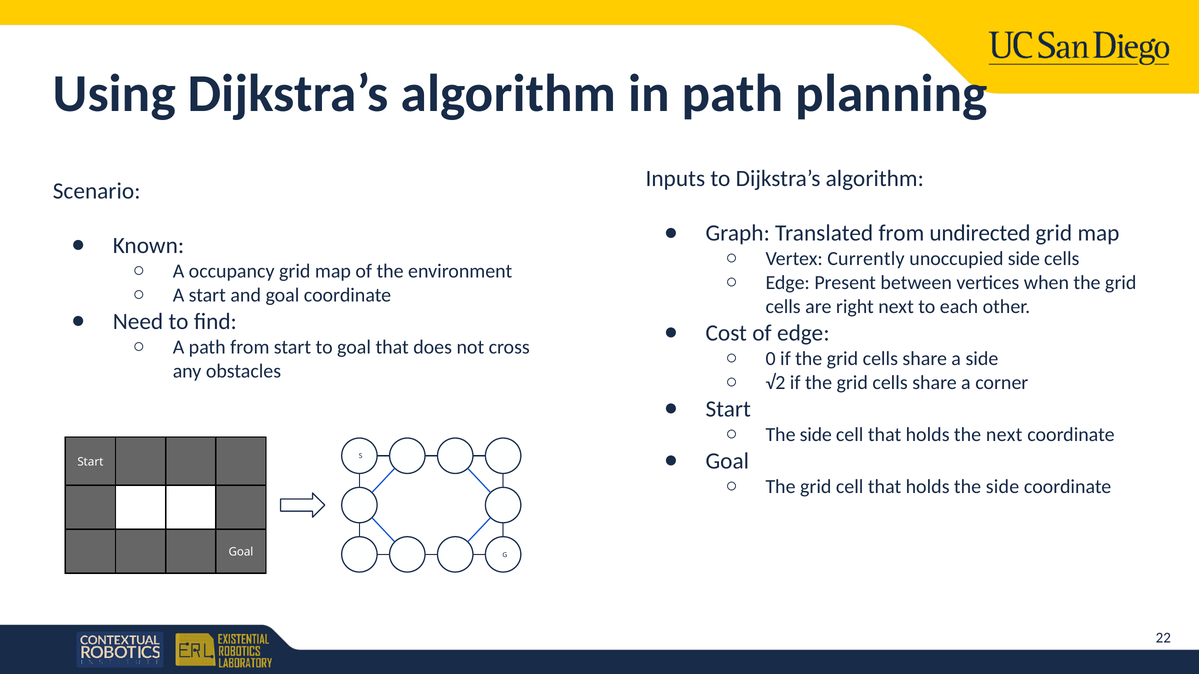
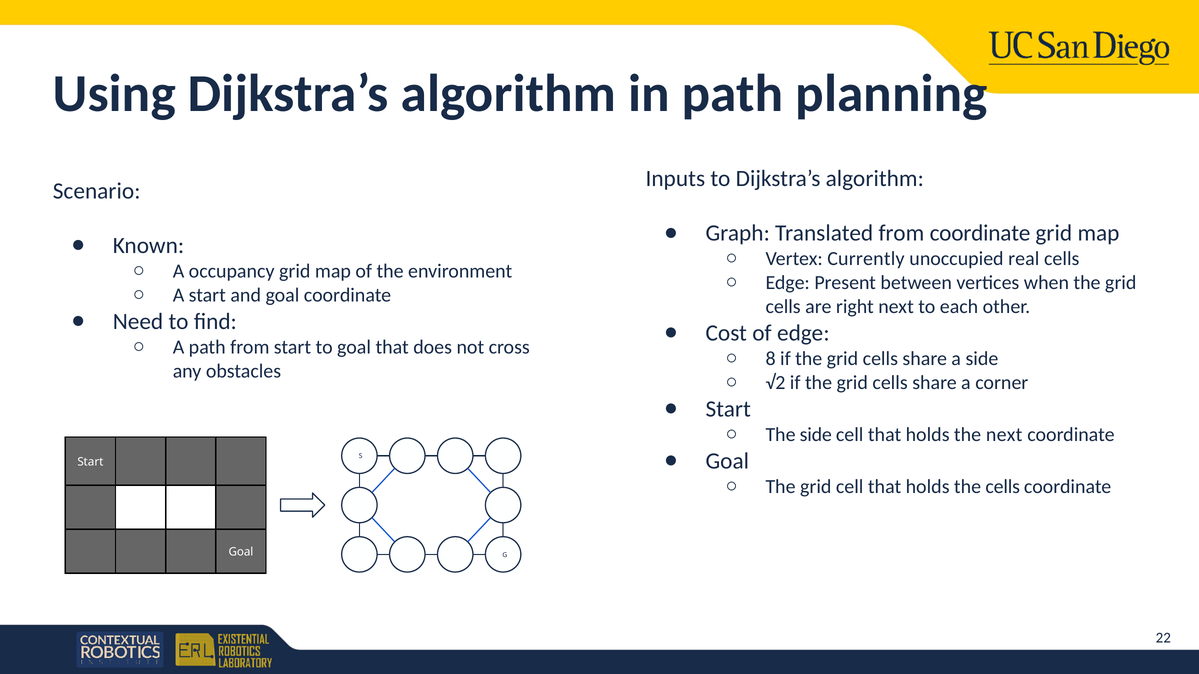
from undirected: undirected -> coordinate (980, 233)
unoccupied side: side -> real (1024, 259)
0: 0 -> 8 (771, 359)
holds the side: side -> cells (1003, 487)
